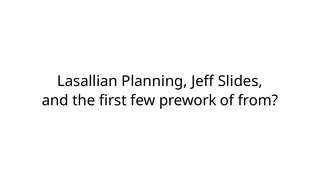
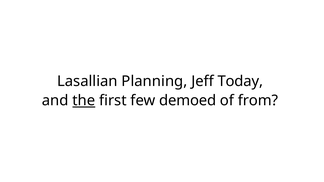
Slides: Slides -> Today (240, 81)
the underline: none -> present (84, 101)
prework: prework -> demoed (188, 101)
